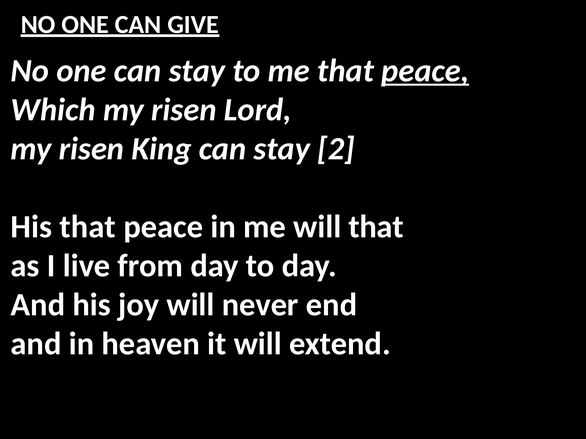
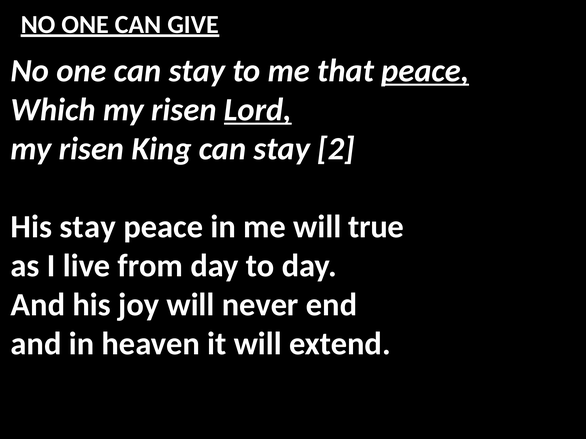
Lord underline: none -> present (258, 110)
His that: that -> stay (88, 227)
will that: that -> true (376, 227)
